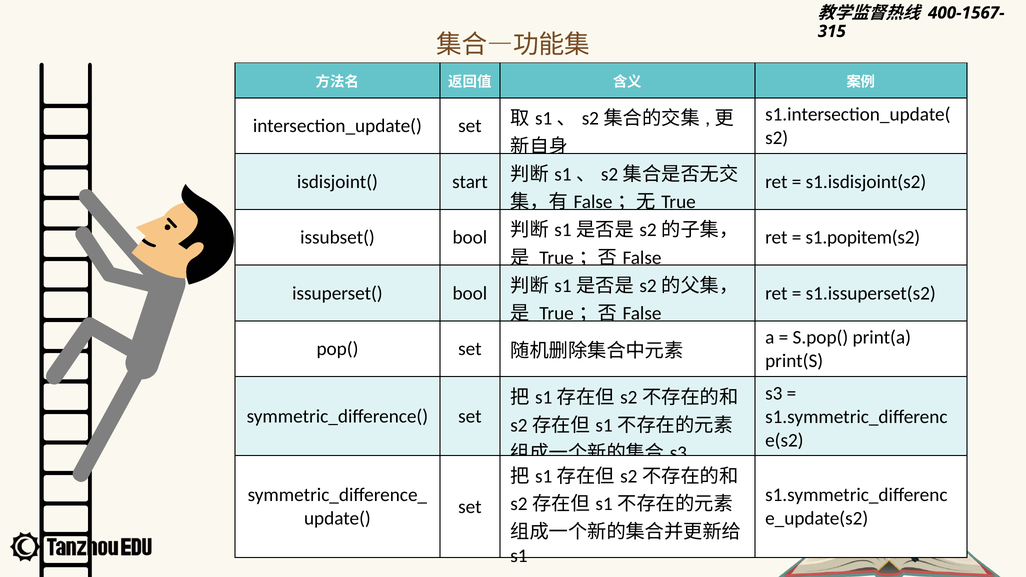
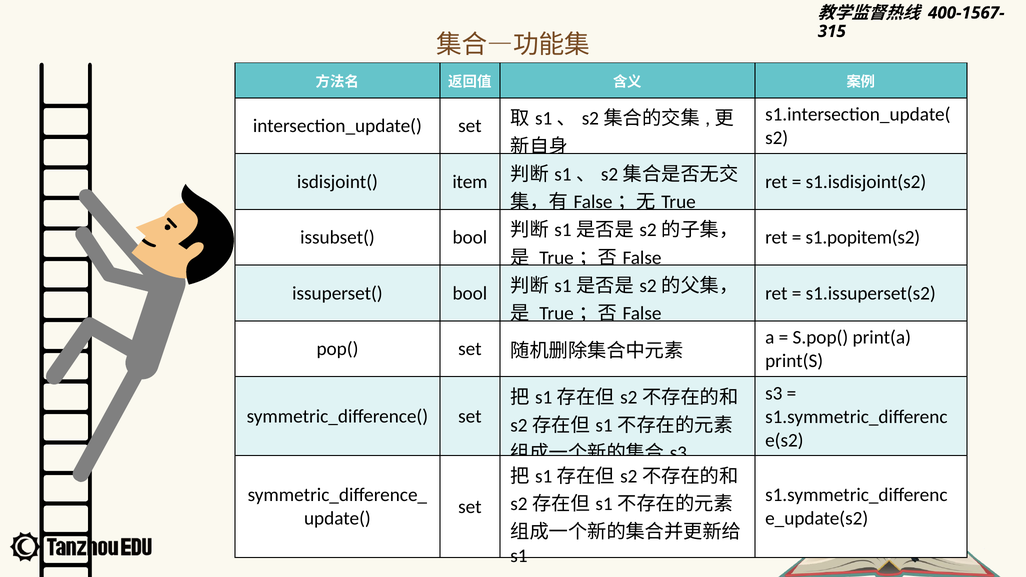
start: start -> item (470, 182)
